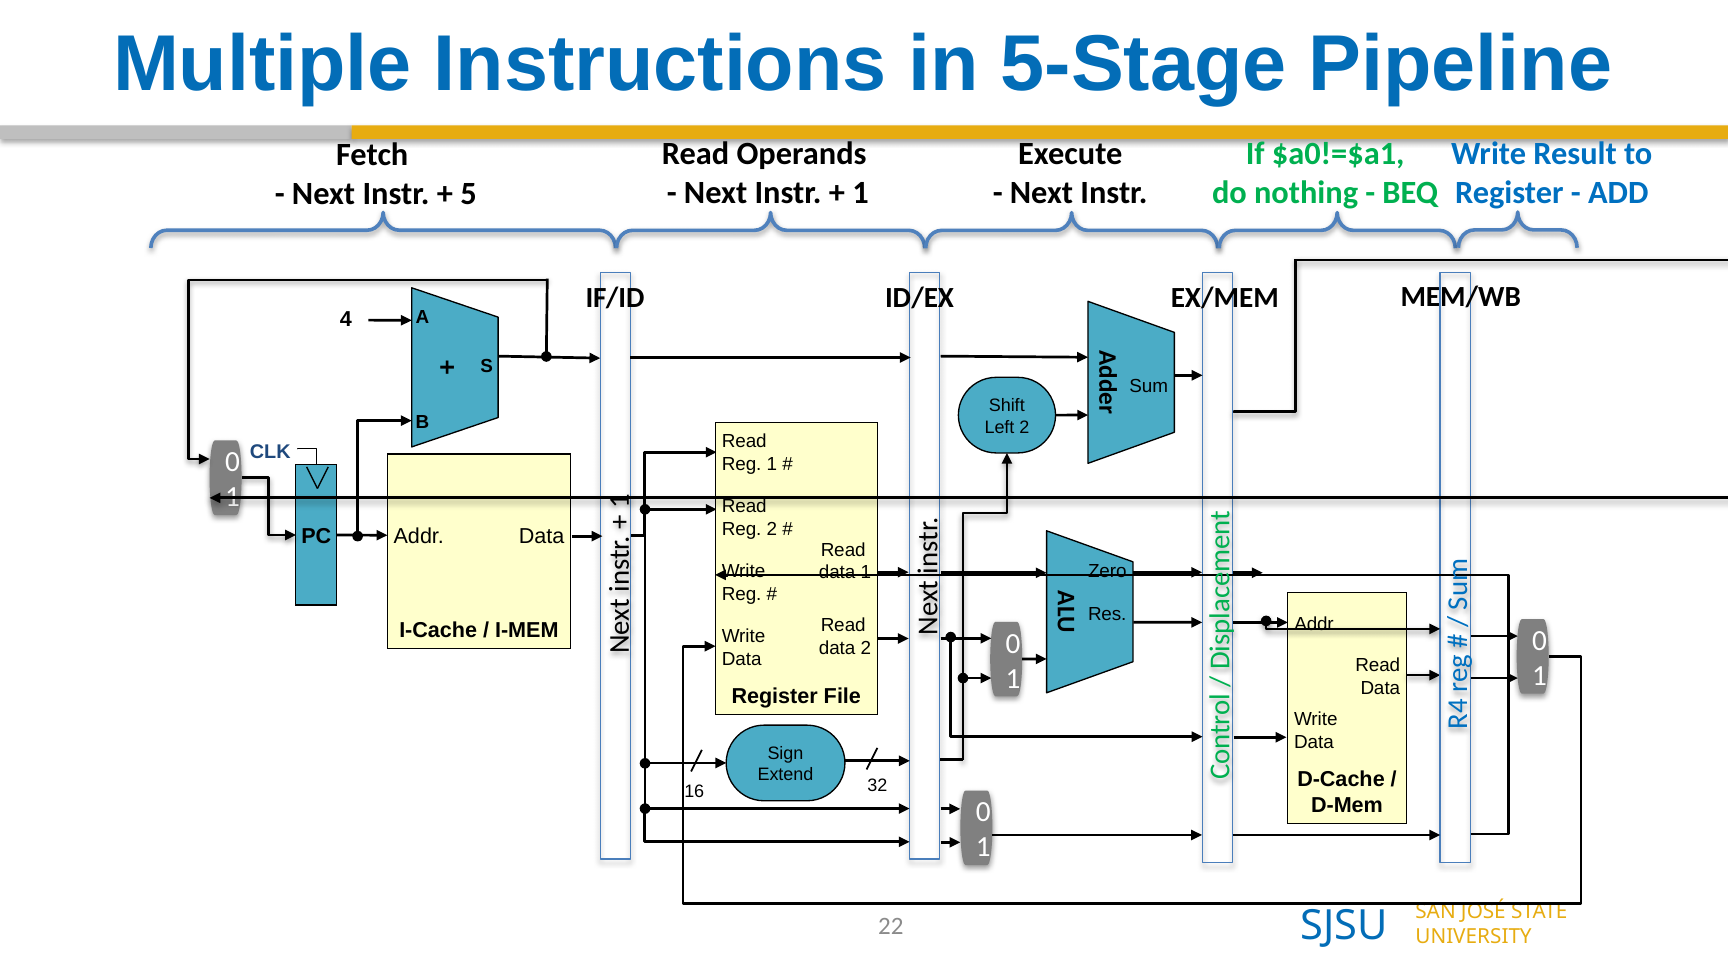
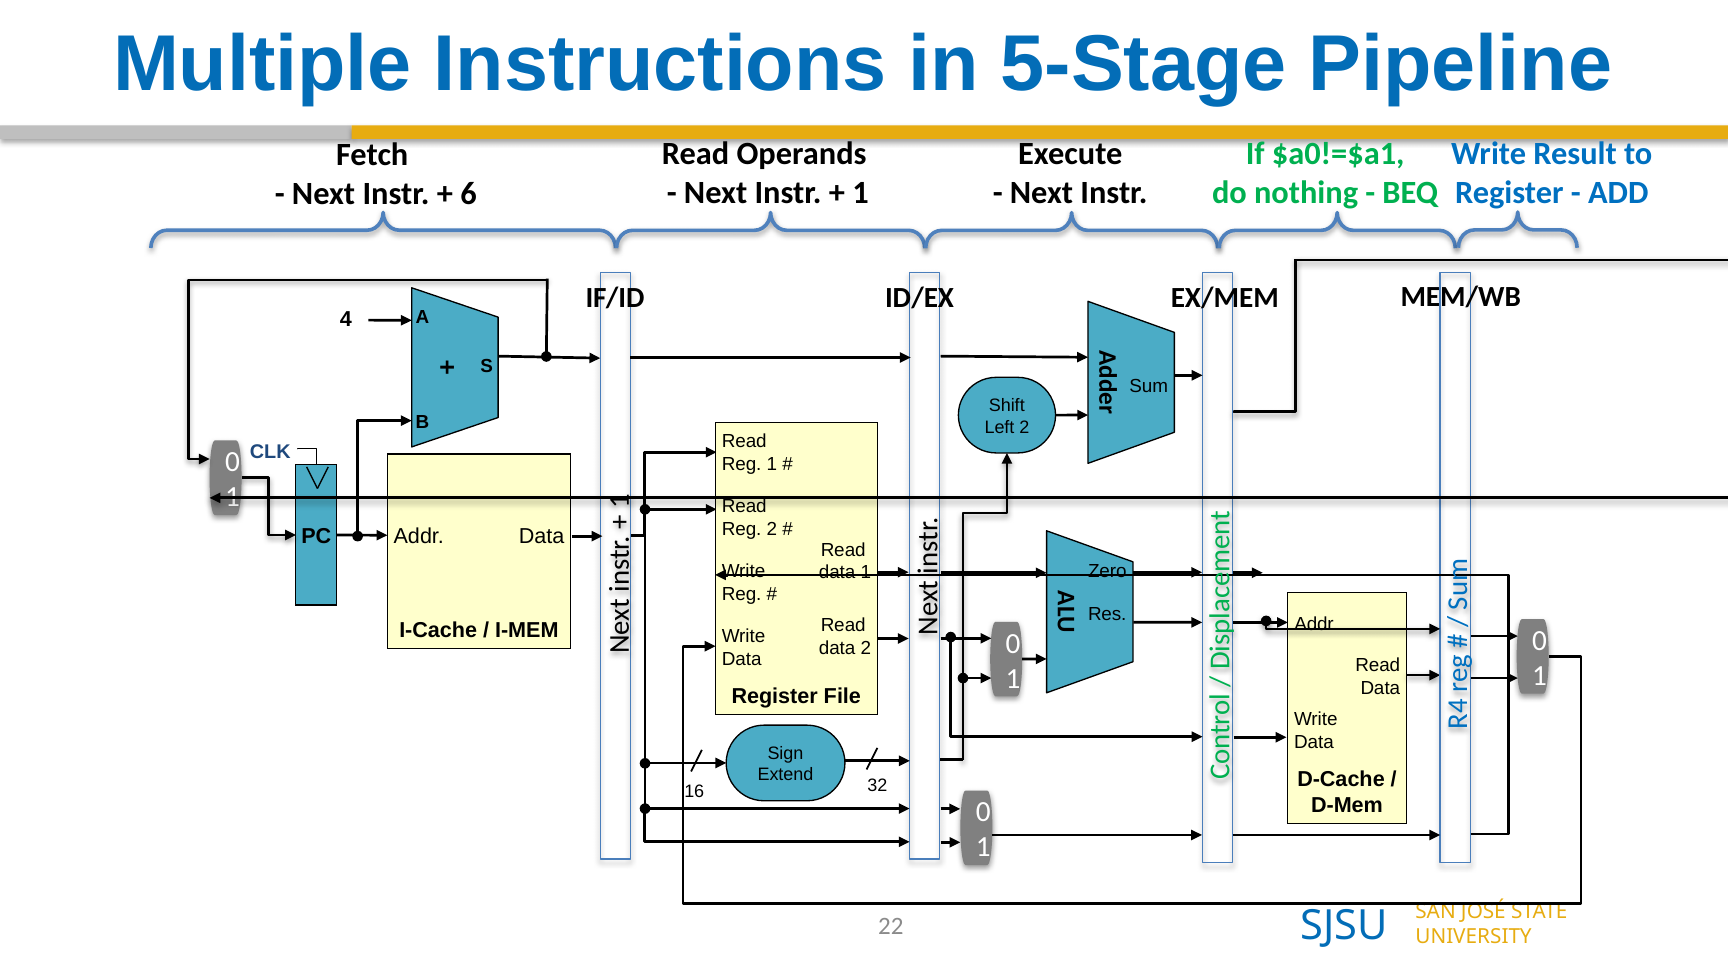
5: 5 -> 6 (469, 194)
